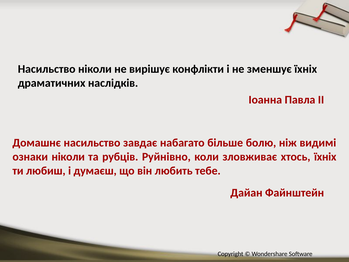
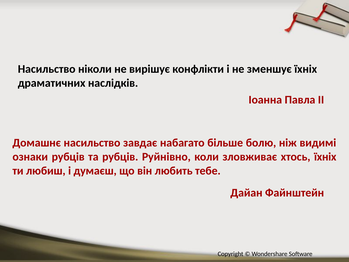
ознаки ніколи: ніколи -> рубців (68, 157)
